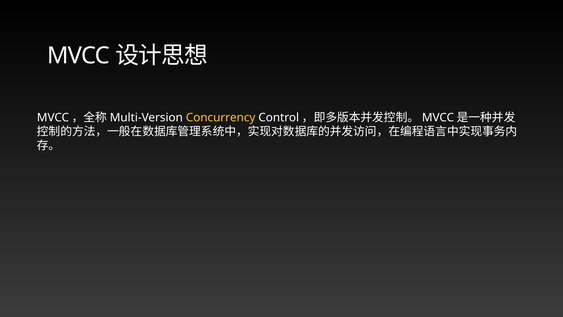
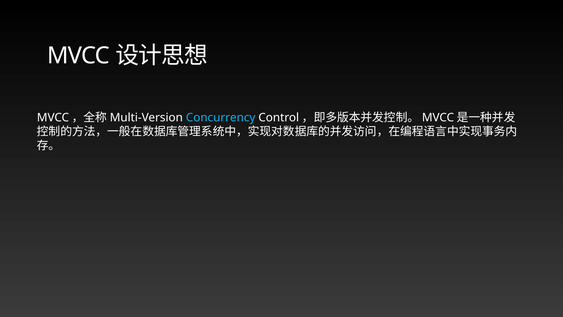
Concurrency colour: yellow -> light blue (221, 117)
